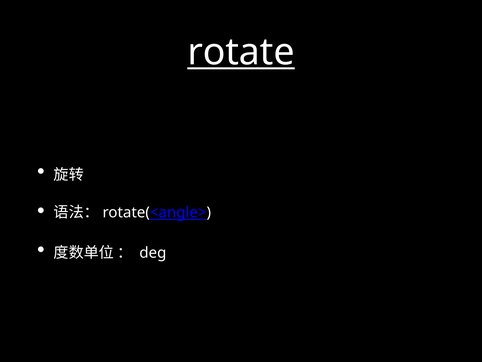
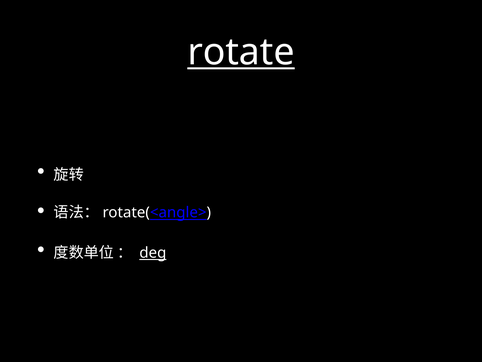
deg underline: none -> present (153, 253)
